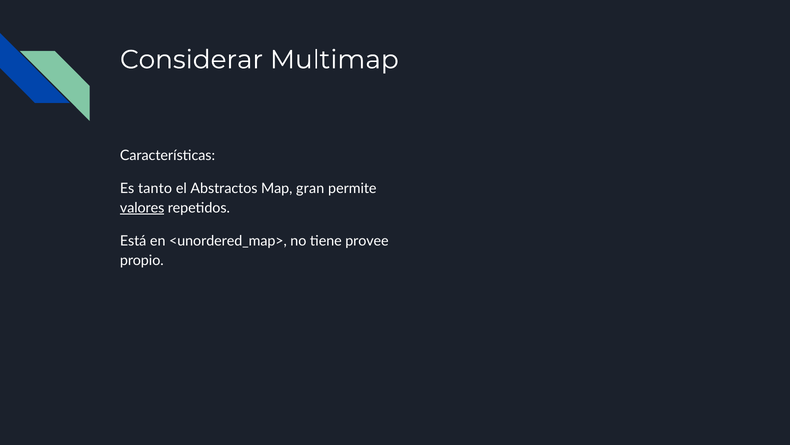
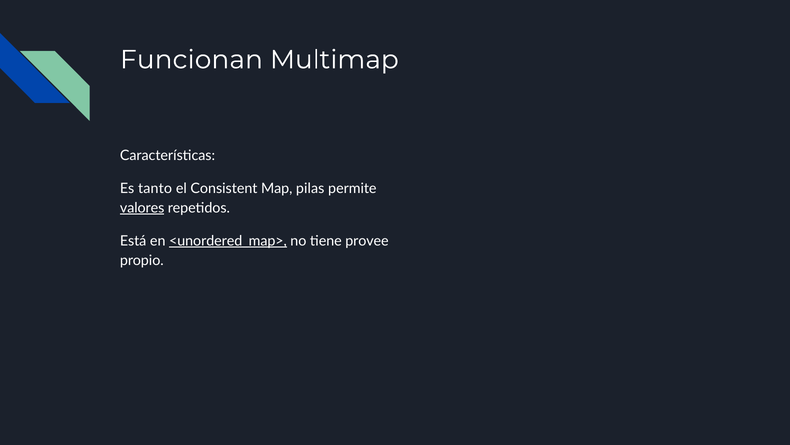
Considerar: Considerar -> Funcionan (191, 60)
Abstractos: Abstractos -> Consistent (224, 188)
gran: gran -> pilas (310, 188)
<unordered_map> underline: none -> present (228, 240)
